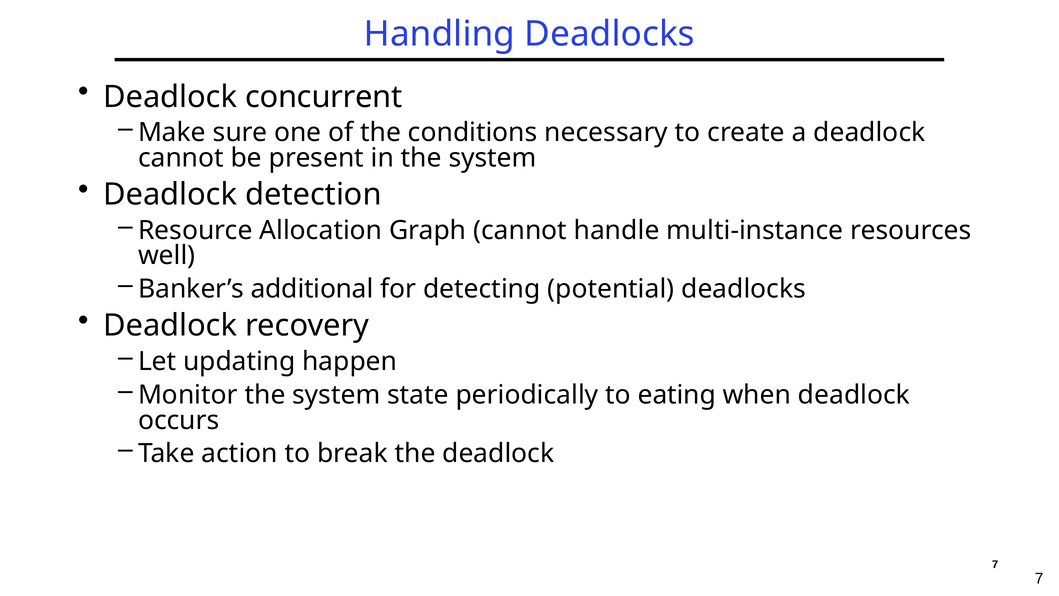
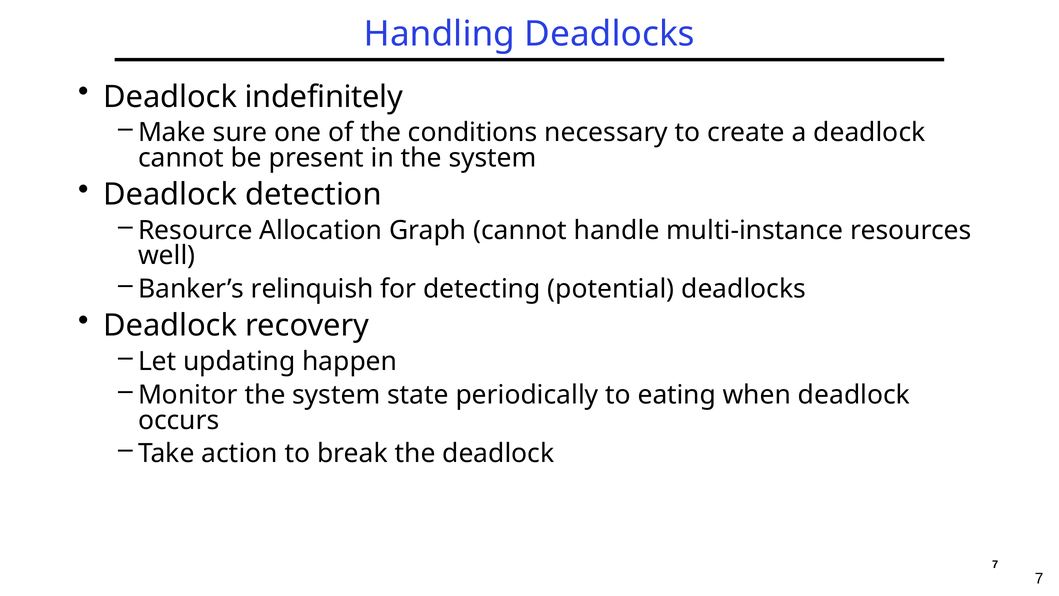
concurrent: concurrent -> indefinitely (324, 97)
additional: additional -> relinquish (312, 289)
